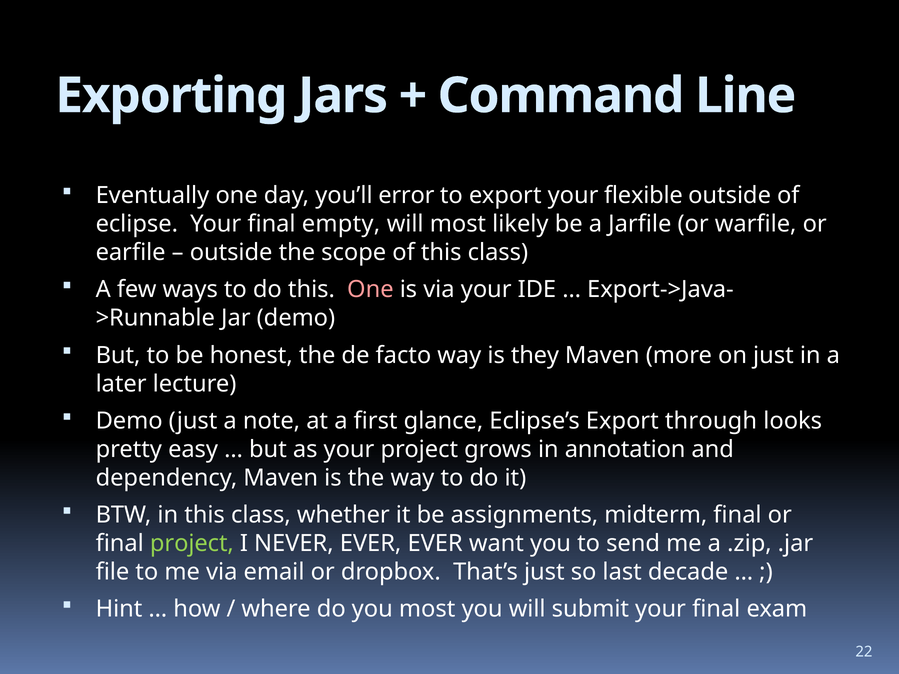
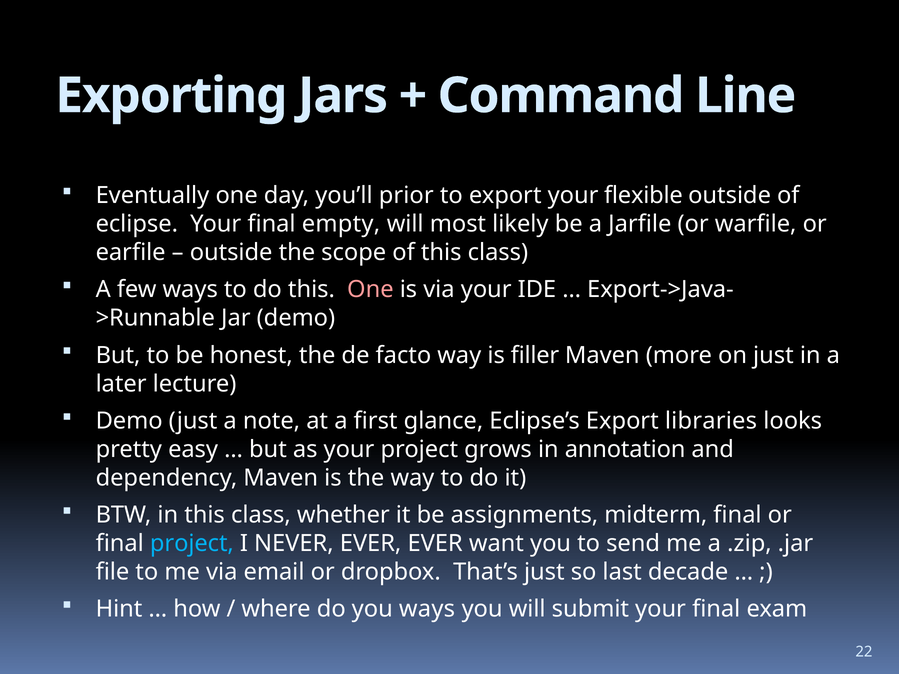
error: error -> prior (406, 196)
they: they -> filler (535, 355)
through: through -> libraries (711, 421)
project colour: light green -> light blue (192, 544)
you most: most -> ways (427, 609)
